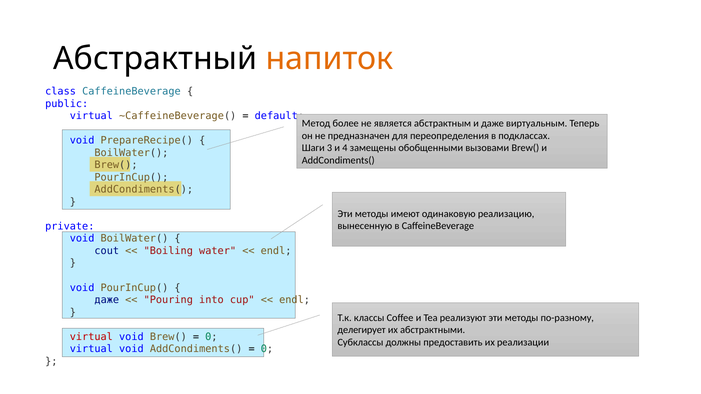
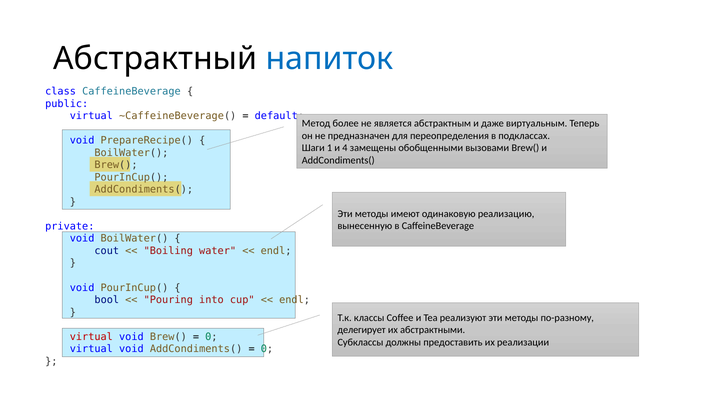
напиток colour: orange -> blue (330, 59)
3: 3 -> 1 (330, 148)
даже: даже -> bool (107, 300)
